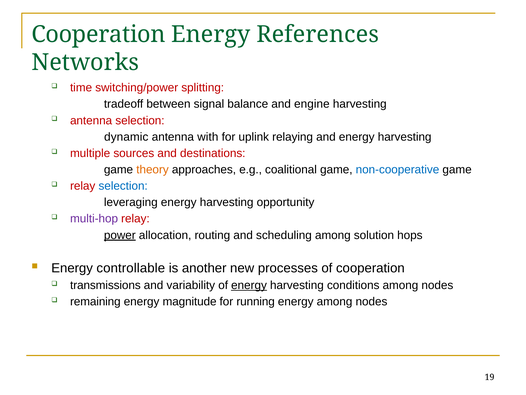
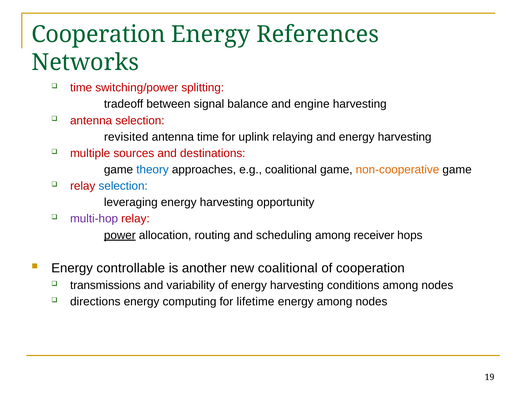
dynamic: dynamic -> revisited (126, 137)
antenna with: with -> time (208, 137)
theory colour: orange -> blue (152, 169)
non-cooperative colour: blue -> orange (397, 169)
solution: solution -> receiver (374, 235)
new processes: processes -> coalitional (288, 268)
energy underline: present -> none (249, 285)
remaining: remaining -> directions (95, 301)
magnitude: magnitude -> computing (190, 301)
running: running -> lifetime (255, 301)
